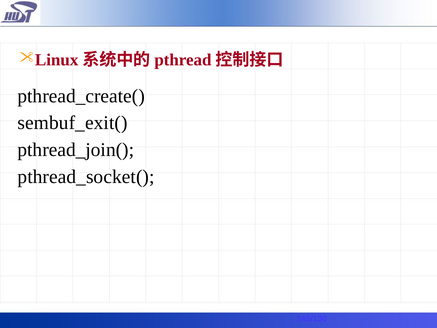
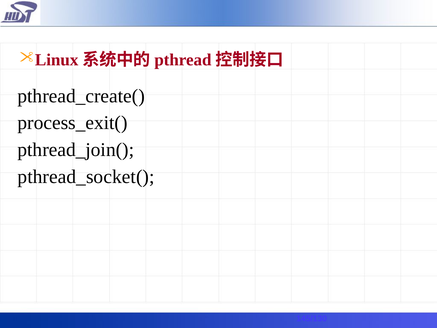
sembuf_exit(: sembuf_exit( -> process_exit( (73, 123)
